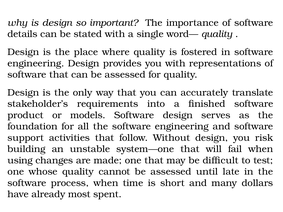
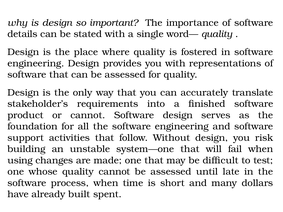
or models: models -> cannot (88, 115)
most: most -> built (79, 194)
